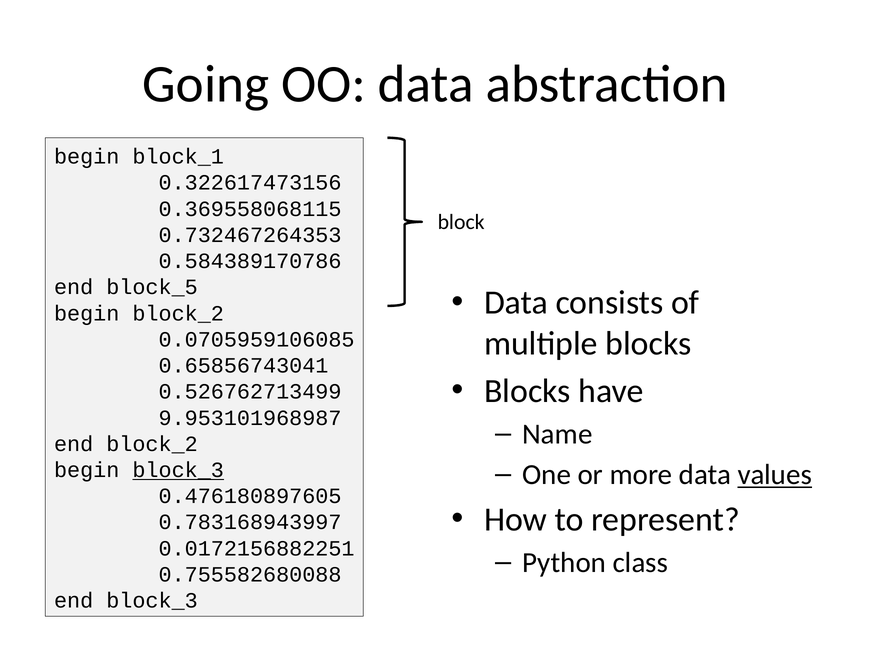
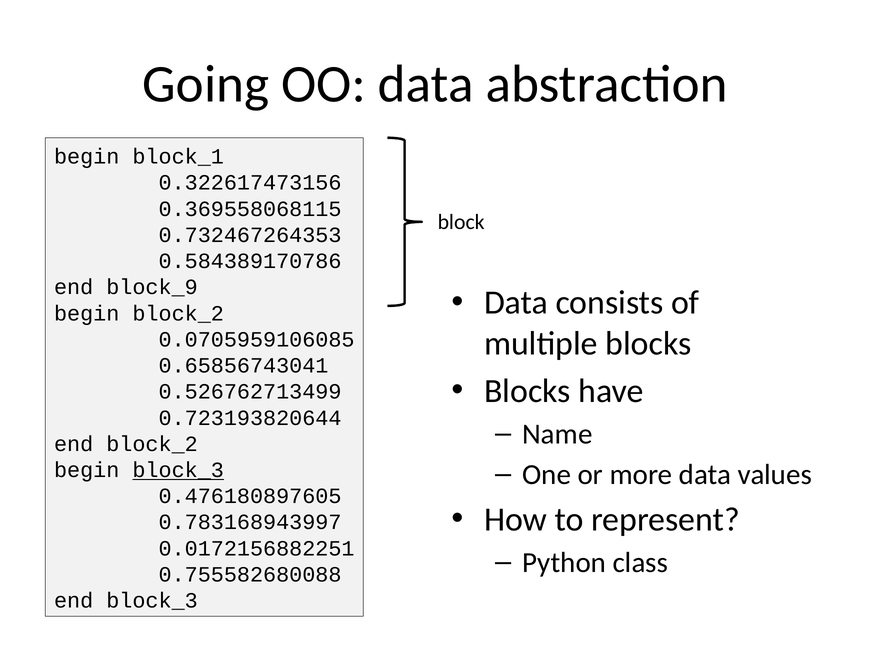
block_5: block_5 -> block_9 (152, 287)
9.953101968987: 9.953101968987 -> 0.723193820644 (250, 418)
values underline: present -> none (775, 475)
